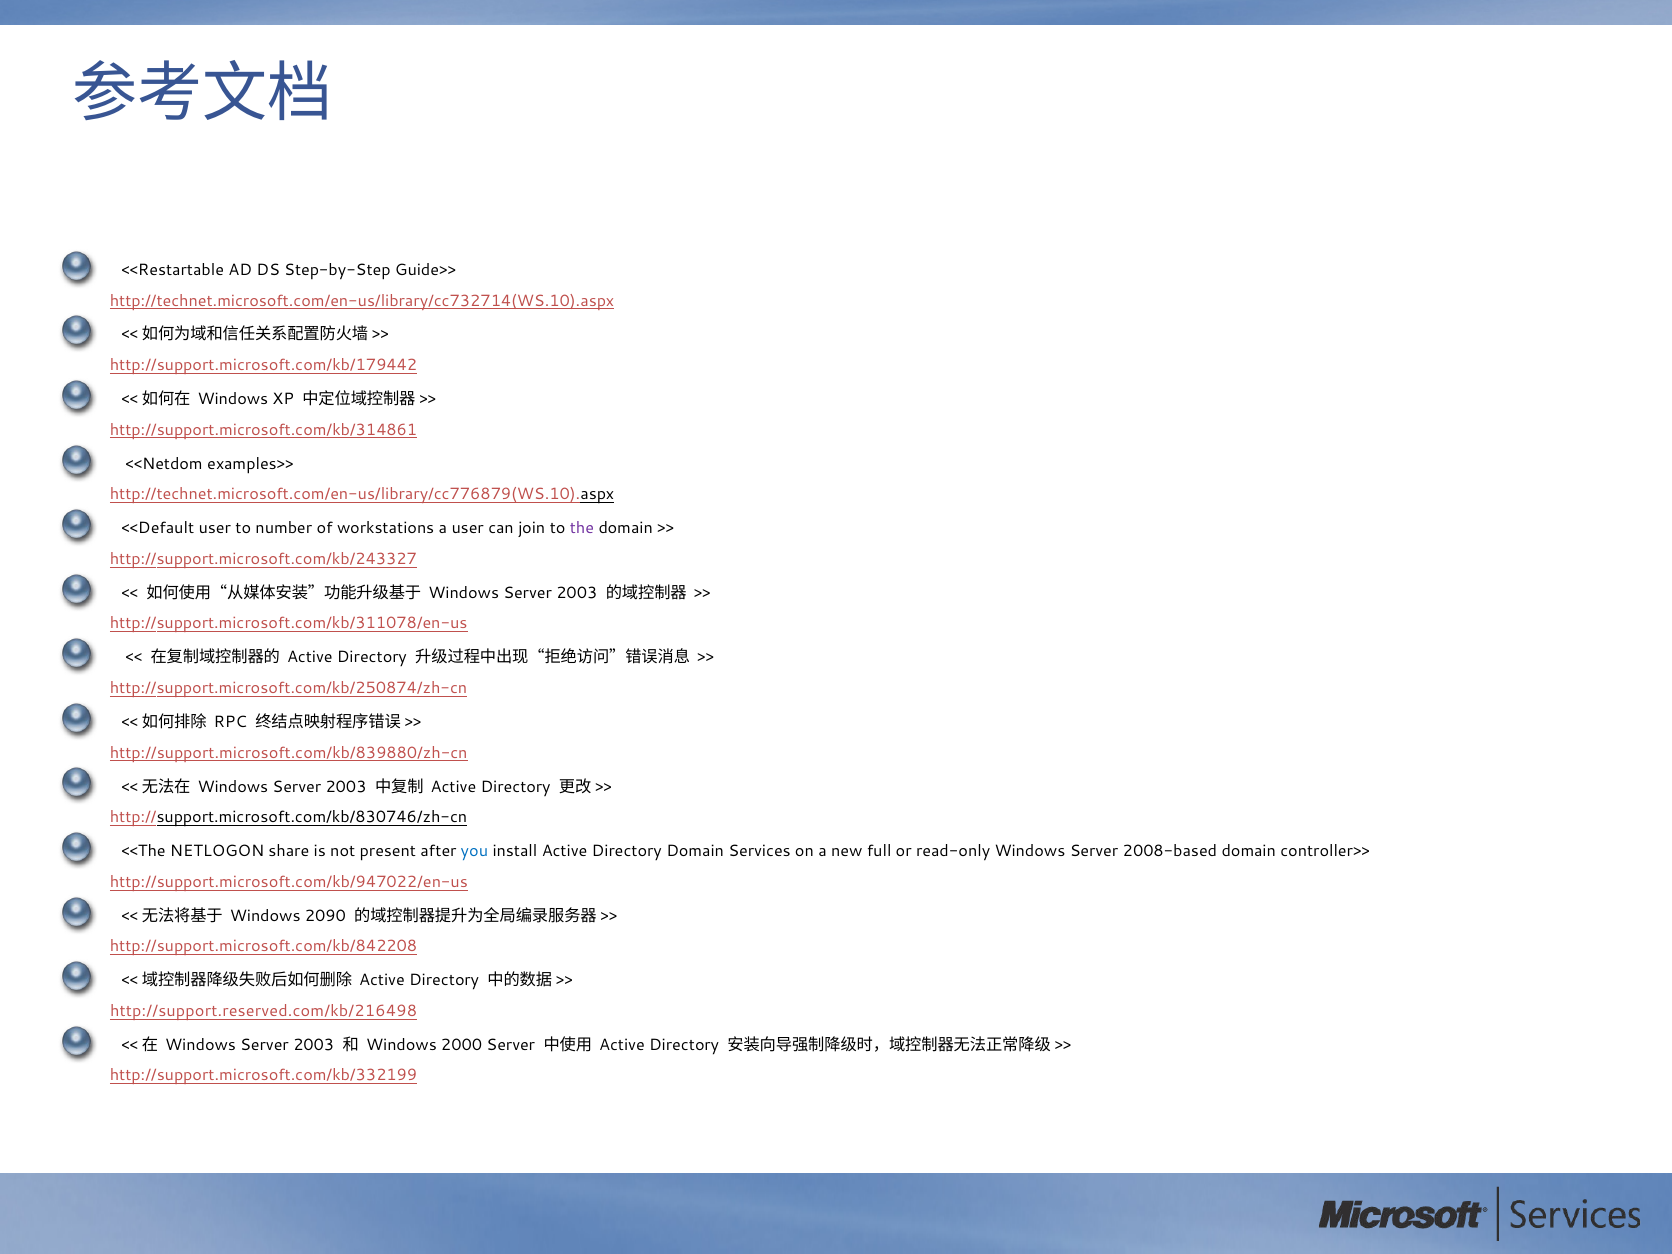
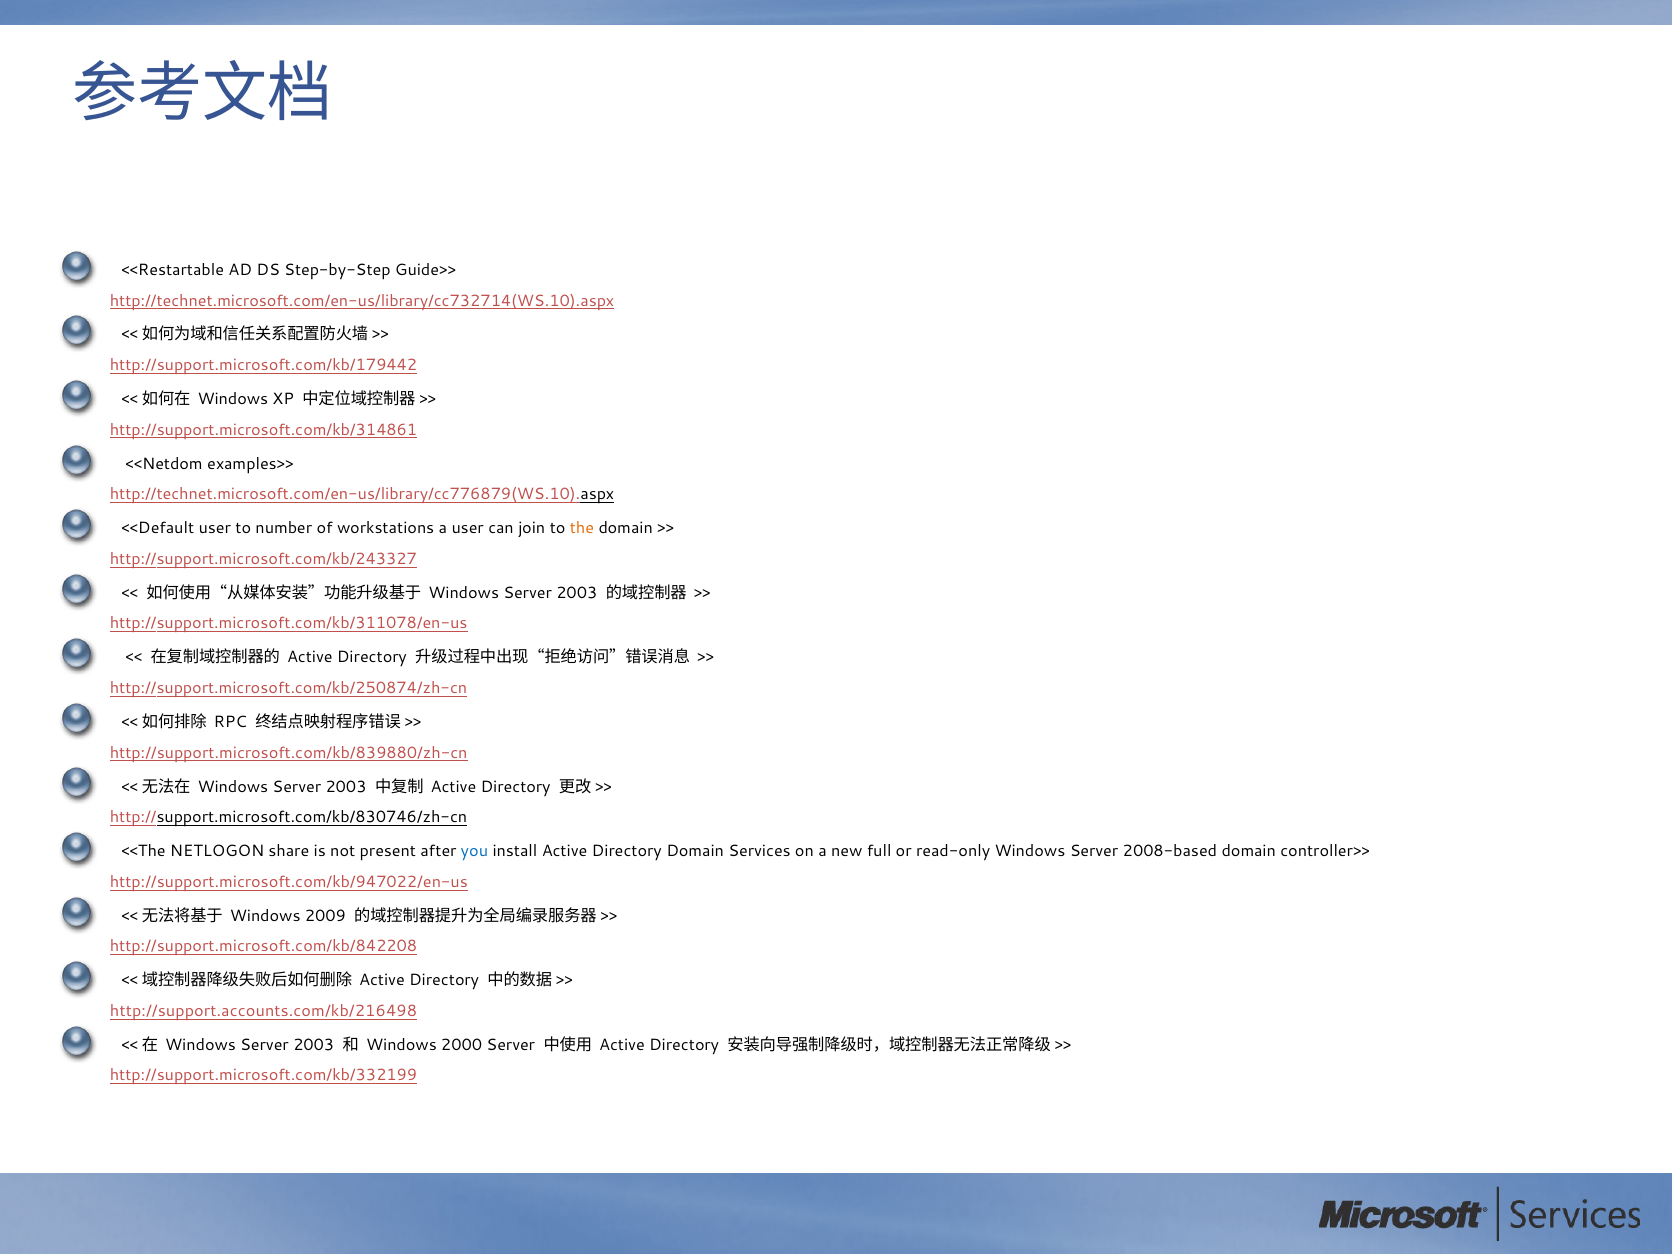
the colour: purple -> orange (582, 528)
2090: 2090 -> 2009 (325, 916)
http://support.reserved.com/kb/216498: http://support.reserved.com/kb/216498 -> http://support.accounts.com/kb/216498 (264, 1011)
